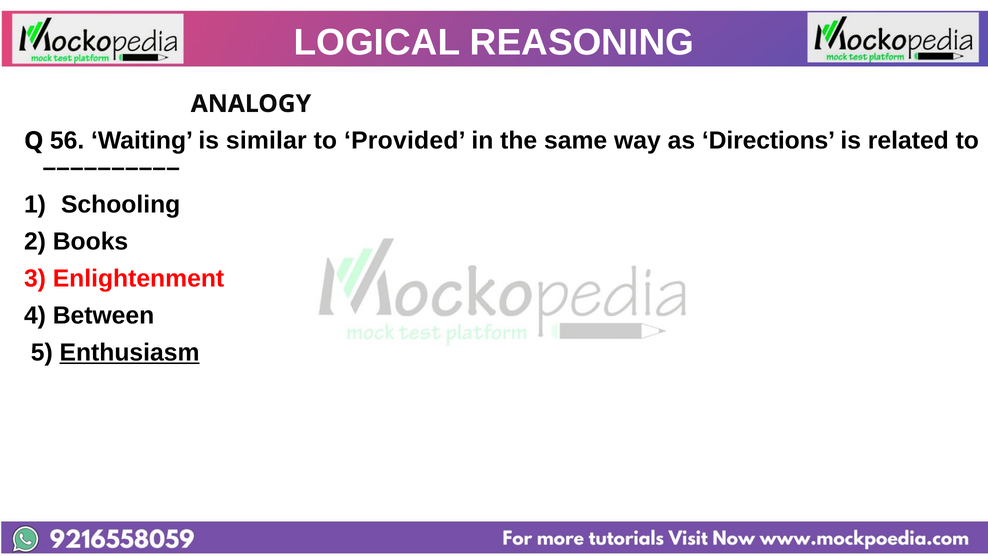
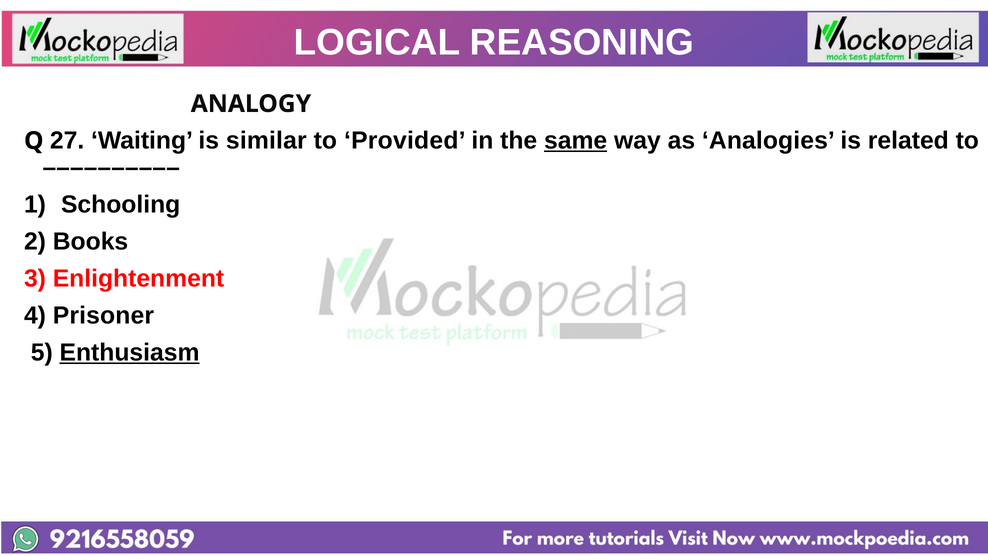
56: 56 -> 27 (67, 141)
same underline: none -> present (576, 141)
Directions: Directions -> Analogies (768, 141)
Between: Between -> Prisoner (103, 315)
